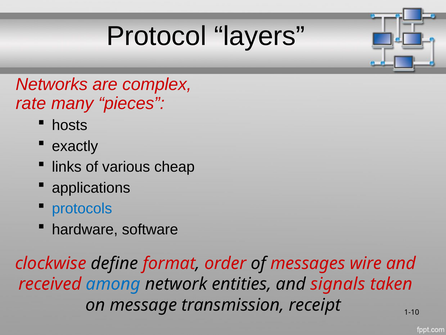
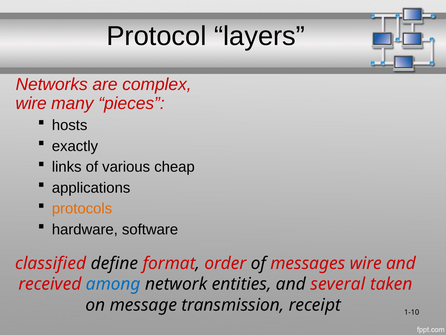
rate: rate -> wire (31, 103)
protocols colour: blue -> orange (82, 208)
clockwise: clockwise -> classified (51, 263)
signals: signals -> several (338, 284)
